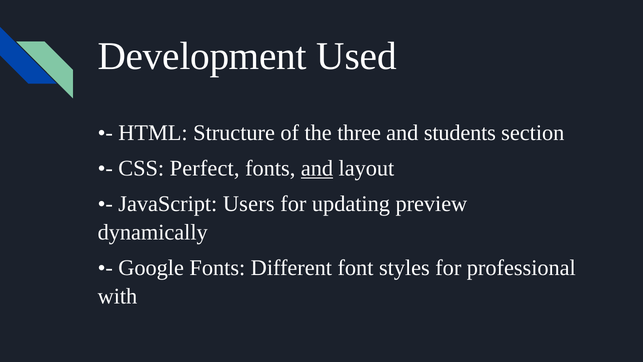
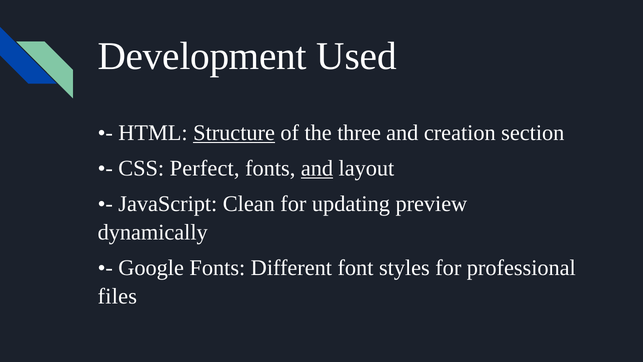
Structure underline: none -> present (234, 133)
students: students -> creation (460, 133)
Users: Users -> Clean (249, 204)
with: with -> files (117, 296)
